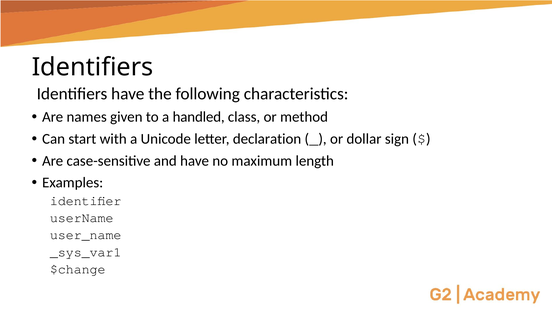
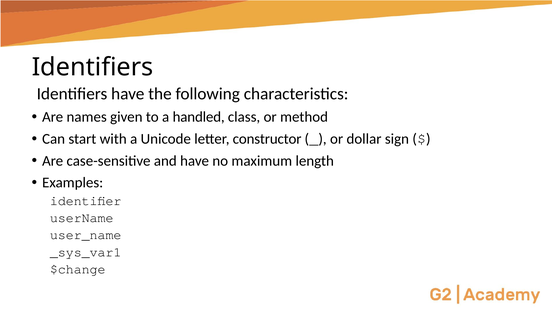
declaration: declaration -> constructor (267, 139)
